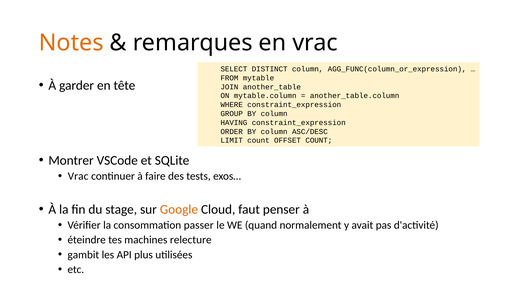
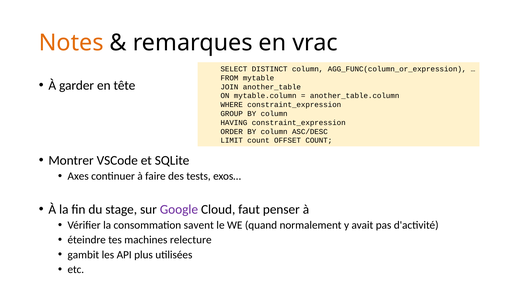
Vrac: Vrac -> Axes (78, 176)
Google colour: orange -> purple (179, 209)
passer: passer -> savent (199, 225)
